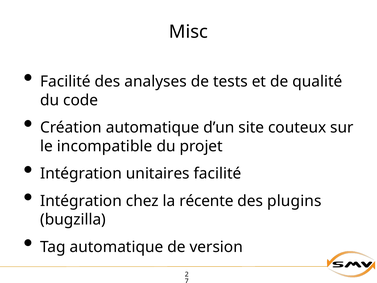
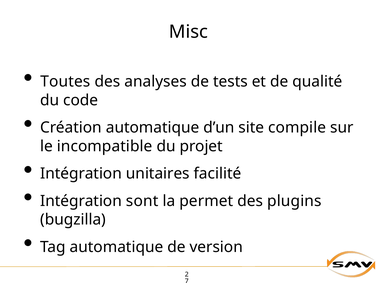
Facilité: Facilité -> Toutes (65, 82)
couteux: couteux -> compile (297, 128)
chez: chez -> sont (142, 201)
récente: récente -> permet (206, 201)
